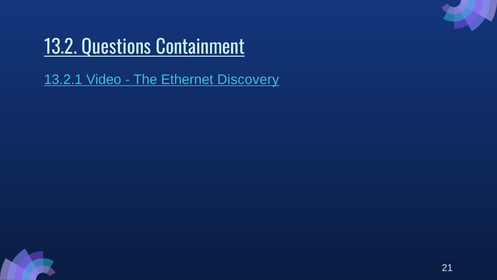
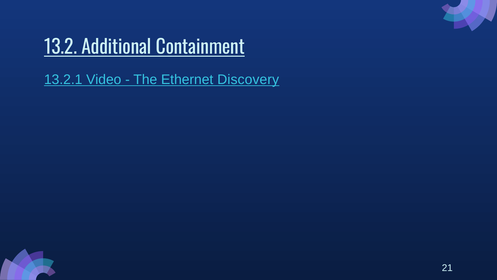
Questions: Questions -> Additional (116, 47)
